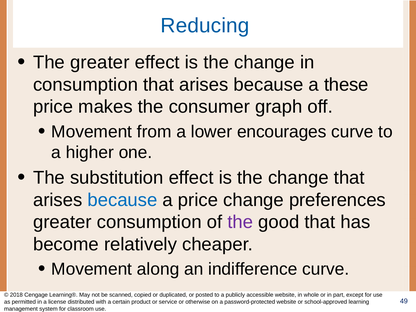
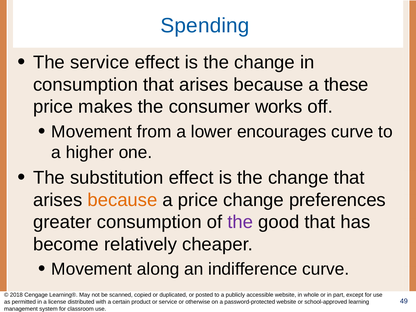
Reducing: Reducing -> Spending (205, 26)
The greater: greater -> service (100, 62)
graph: graph -> works (279, 107)
because colour: blue -> orange (122, 200)
